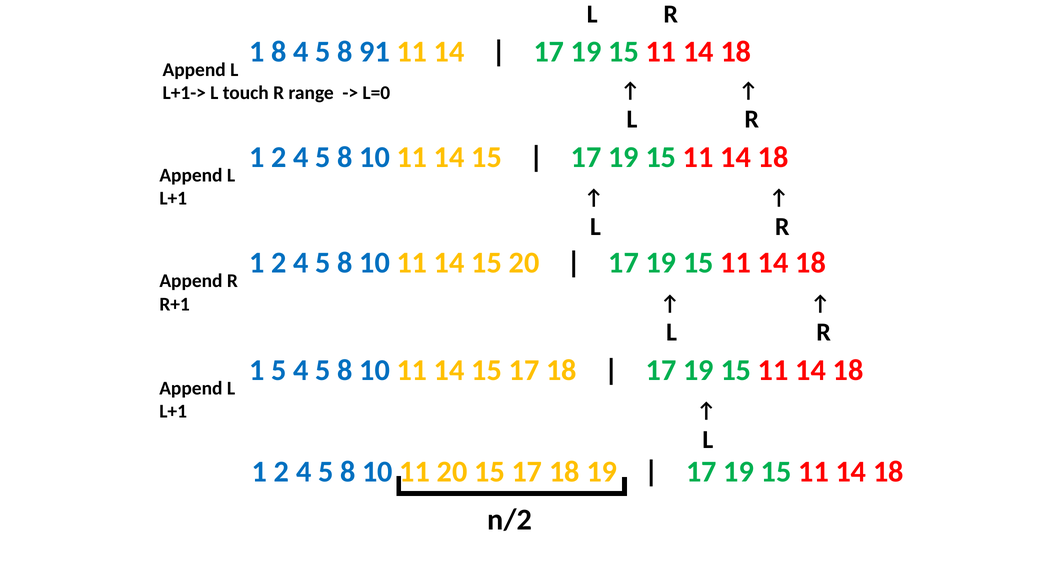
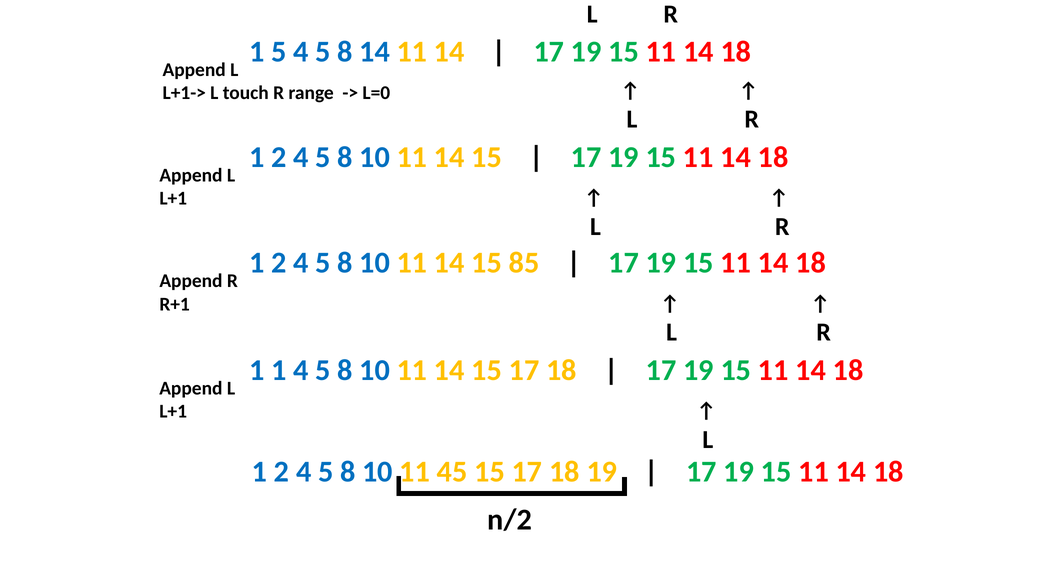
1 8: 8 -> 5 (279, 52)
8 91: 91 -> 14 (375, 52)
15 20: 20 -> 85 (524, 263)
1 5: 5 -> 1 (279, 370)
11 20: 20 -> 45 (452, 472)
